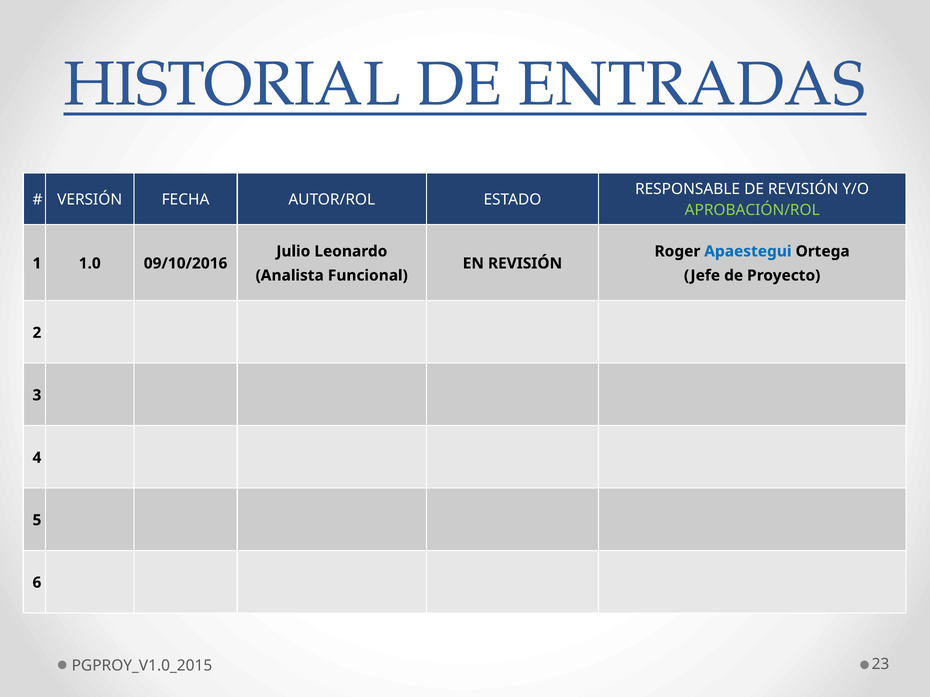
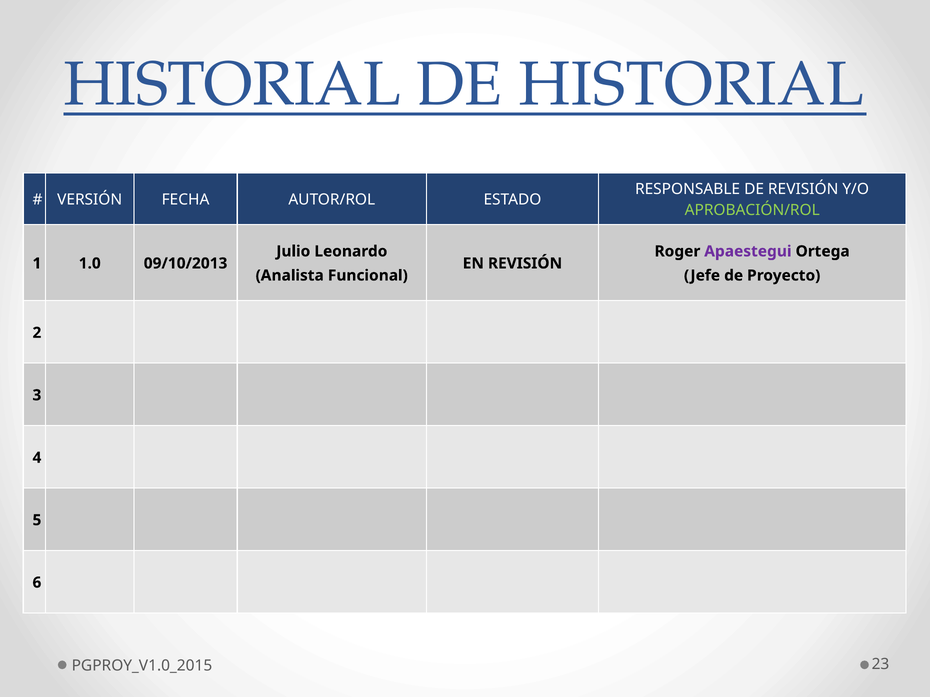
DE ENTRADAS: ENTRADAS -> HISTORIAL (691, 84)
Apaestegui colour: blue -> purple (748, 251)
09/10/2016: 09/10/2016 -> 09/10/2013 (186, 264)
